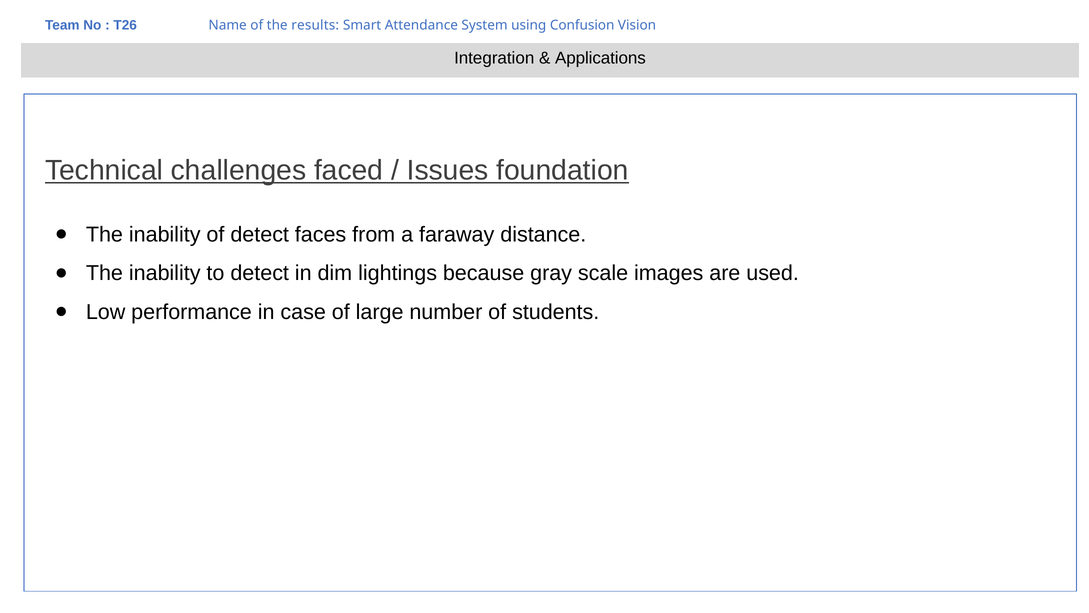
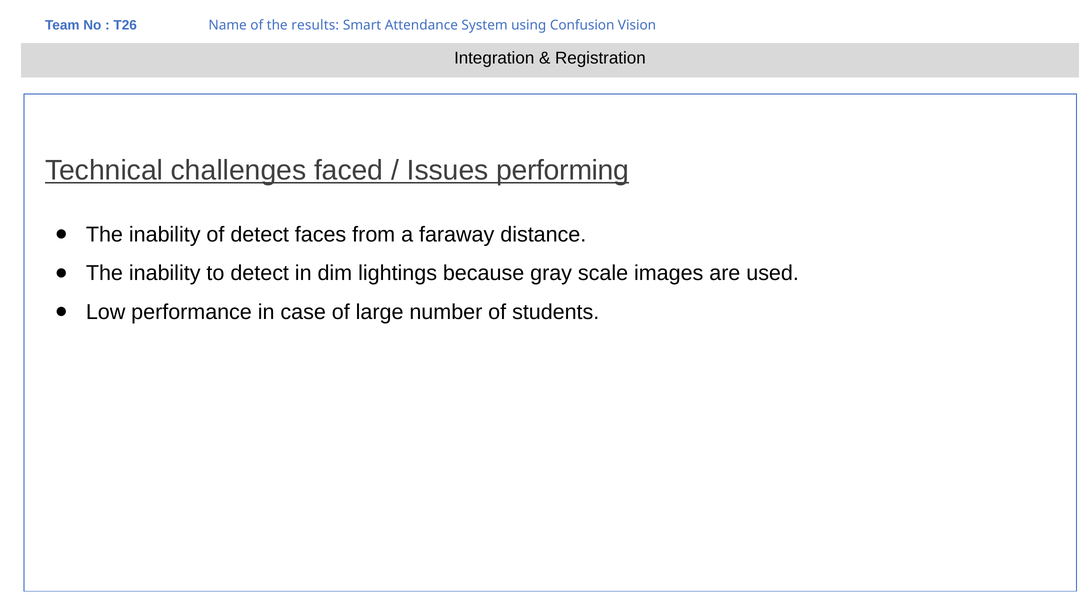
Applications: Applications -> Registration (600, 58)
foundation: foundation -> performing (563, 170)
